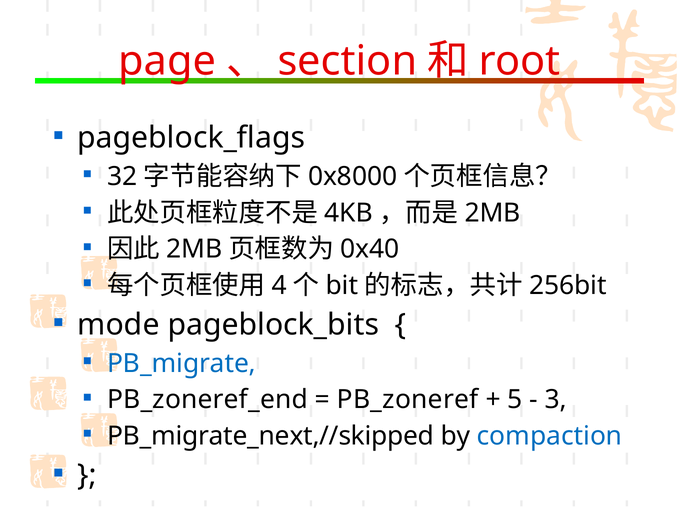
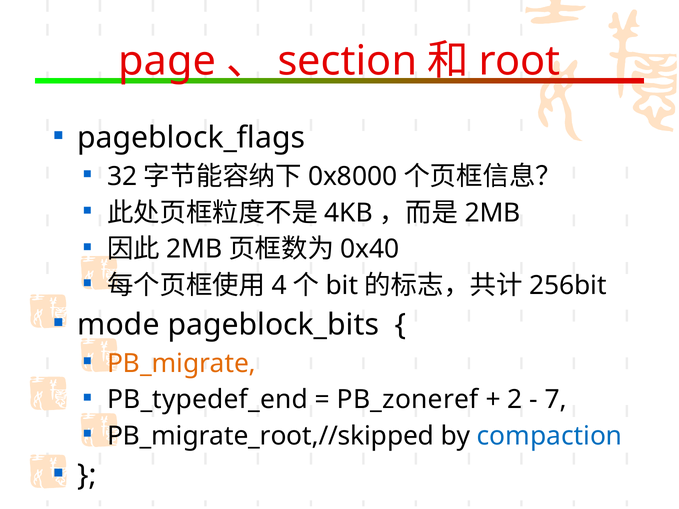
PB_migrate colour: blue -> orange (182, 364)
PB_zoneref_end: PB_zoneref_end -> PB_typedef_end (207, 400)
5: 5 -> 2 (515, 400)
3: 3 -> 7 (556, 400)
PB_migrate_next,//skipped: PB_migrate_next,//skipped -> PB_migrate_root,//skipped (271, 436)
